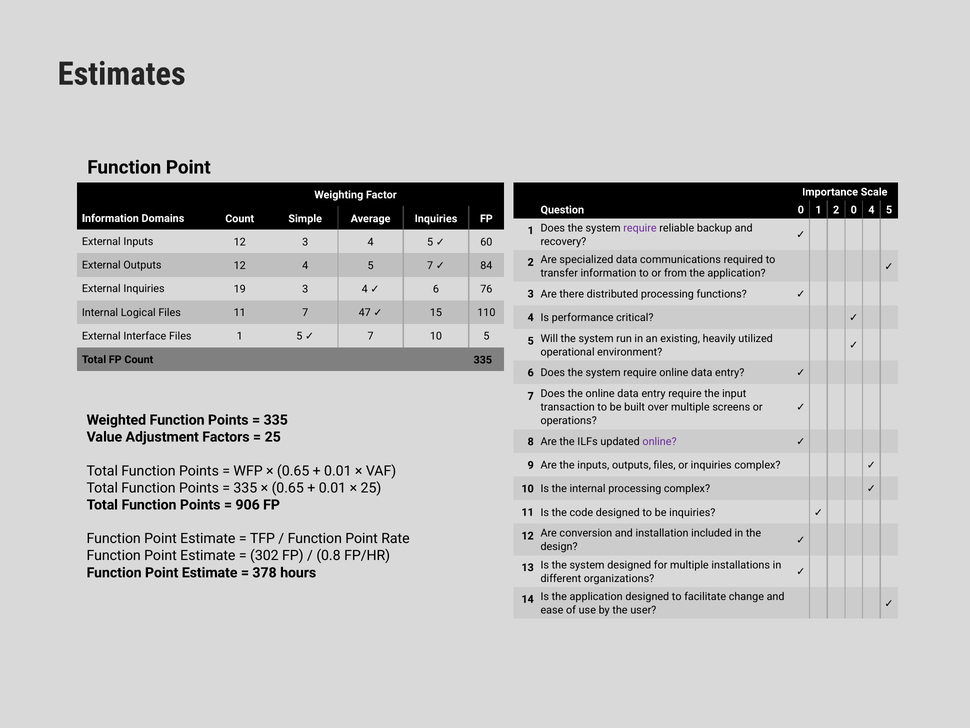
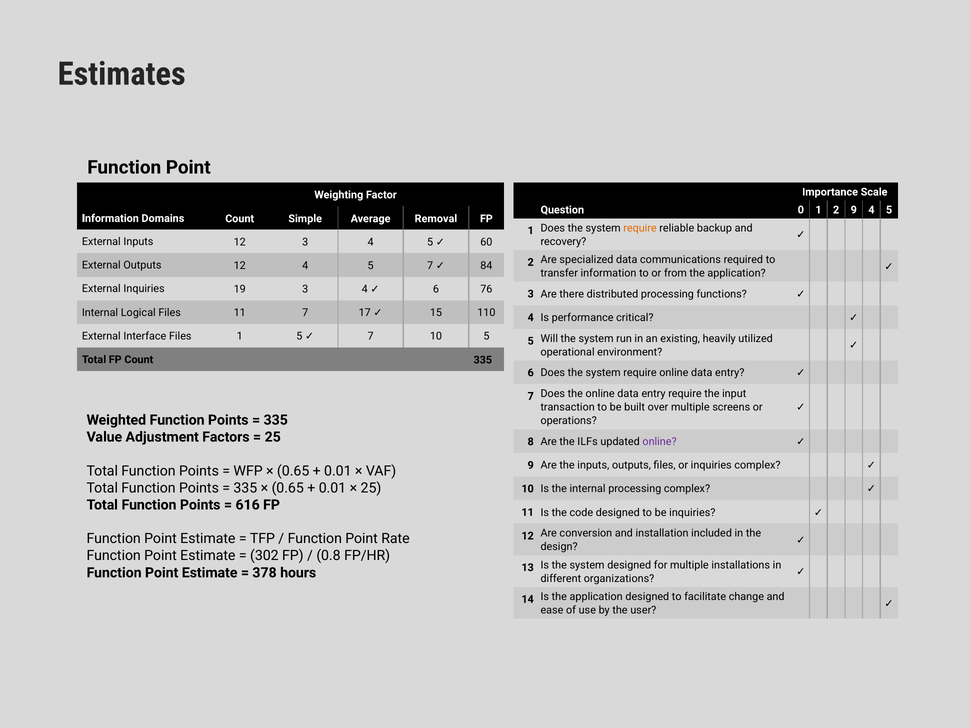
2 0: 0 -> 9 (854, 210)
Average Inquiries: Inquiries -> Removal (436, 219)
require colour: purple -> orange (640, 228)
47: 47 -> 17 (365, 313)
906: 906 -> 616 (248, 504)
